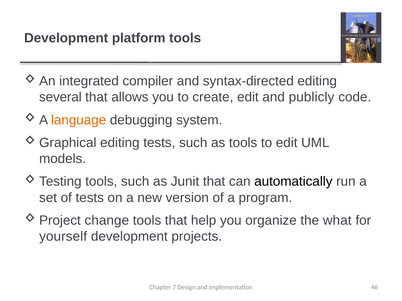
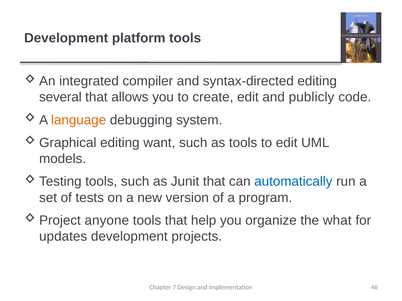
editing tests: tests -> want (159, 143)
automatically colour: black -> blue (293, 182)
change: change -> anyone (107, 221)
yourself: yourself -> updates (63, 237)
